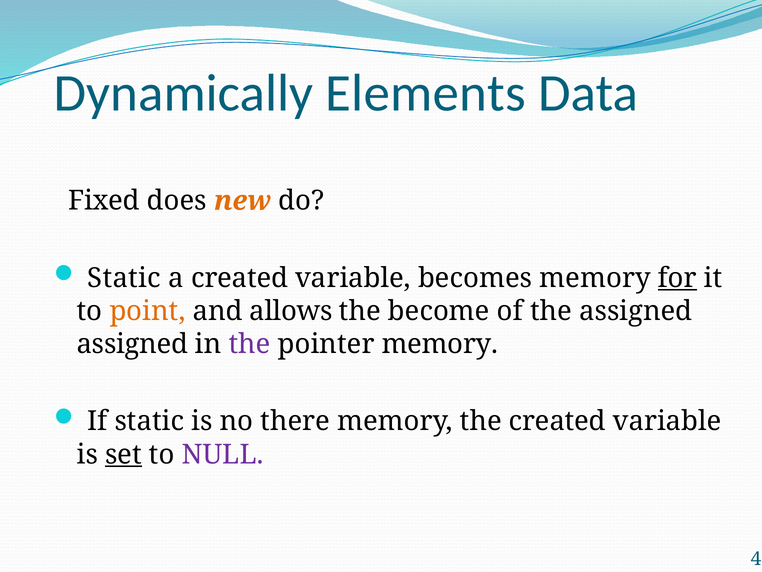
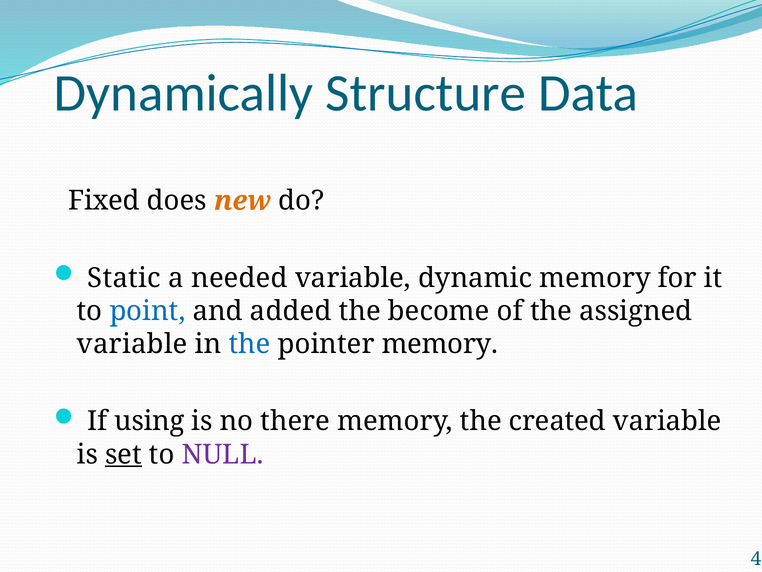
Elements: Elements -> Structure (426, 93)
a created: created -> needed (239, 278)
becomes: becomes -> dynamic (475, 278)
for underline: present -> none (677, 278)
point colour: orange -> blue (147, 311)
allows: allows -> added (291, 311)
assigned: assigned -> variable (132, 344)
the colour: purple -> blue (250, 344)
If static: static -> using (149, 421)
